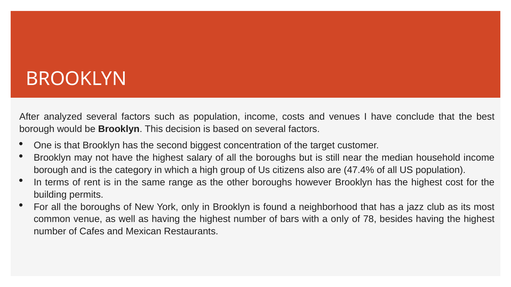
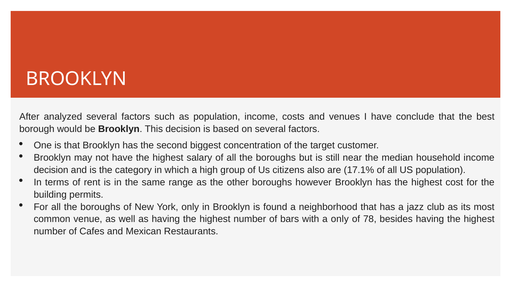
borough: borough -> decision (51, 170)
47.4%: 47.4% -> 17.1% (359, 170)
